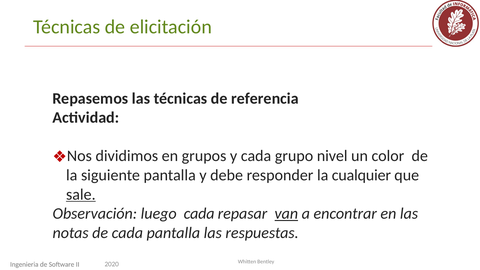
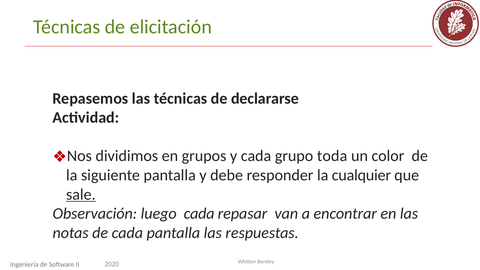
referencia: referencia -> declararse (265, 98)
nivel: nivel -> toda (332, 156)
van underline: present -> none (286, 214)
